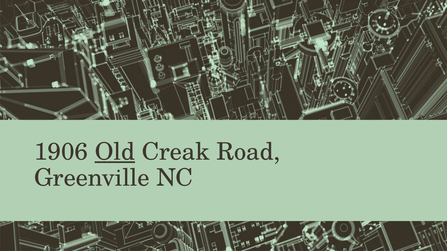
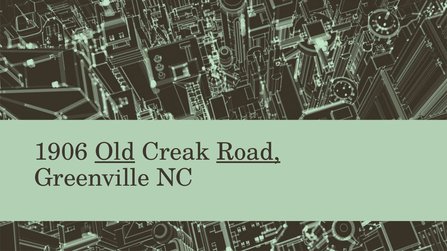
Road underline: none -> present (248, 152)
